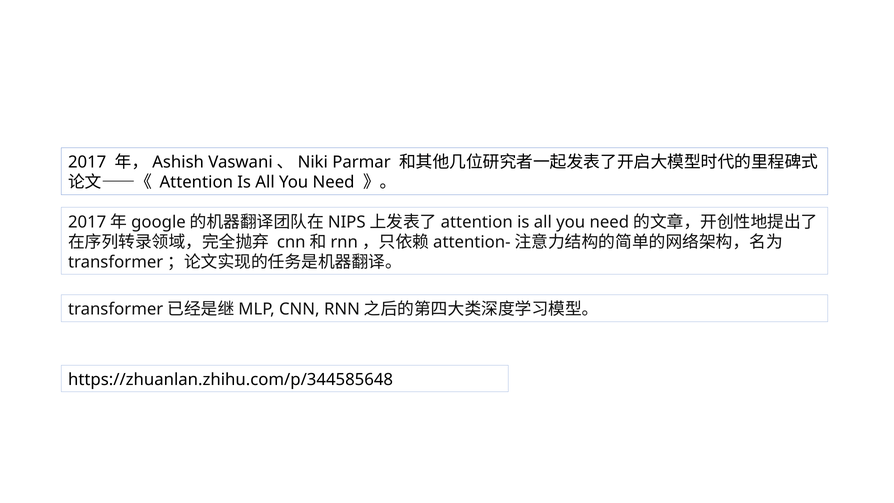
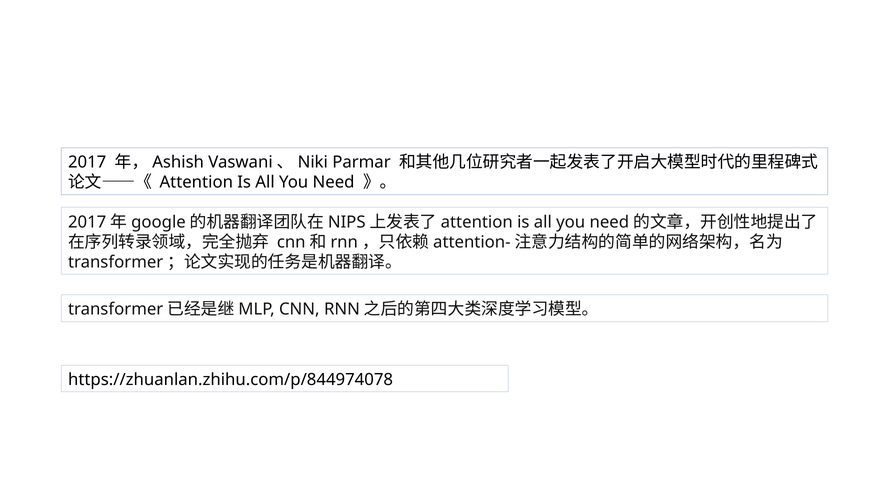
https://zhuanlan.zhihu.com/p/344585648: https://zhuanlan.zhihu.com/p/344585648 -> https://zhuanlan.zhihu.com/p/844974078 (231, 380)
